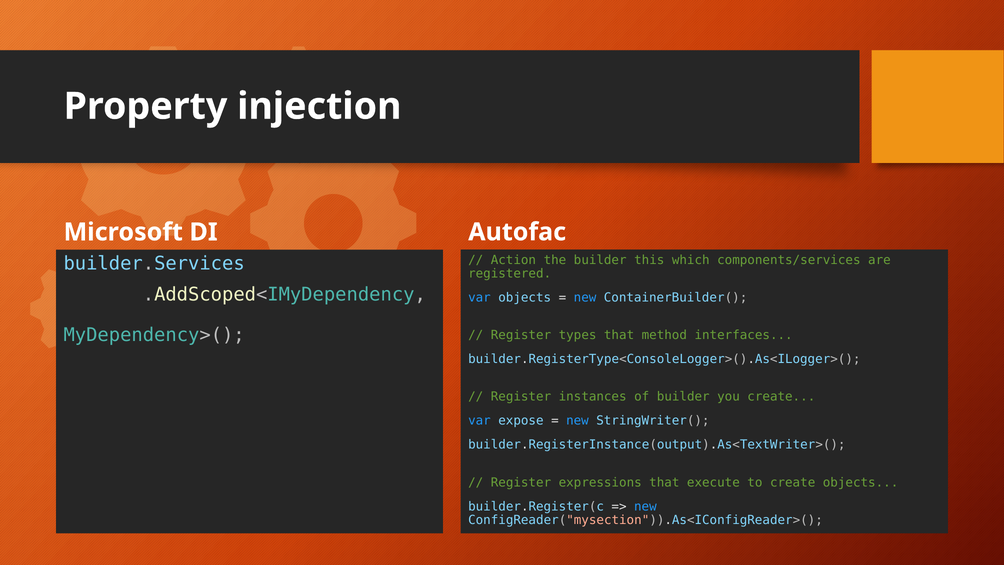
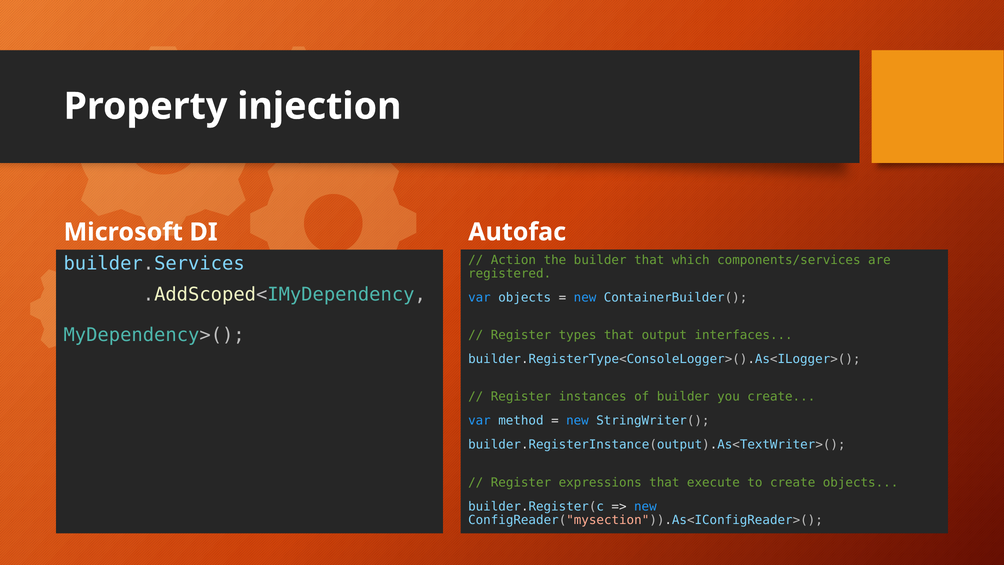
builder this: this -> that (649, 260)
method: method -> output (664, 335)
expose: expose -> method (521, 421)
